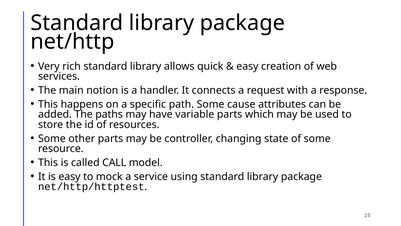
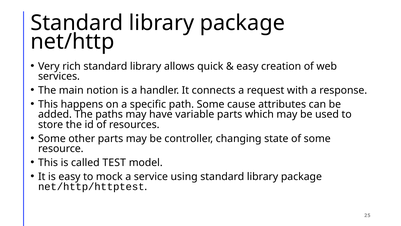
CALL: CALL -> TEST (114, 162)
